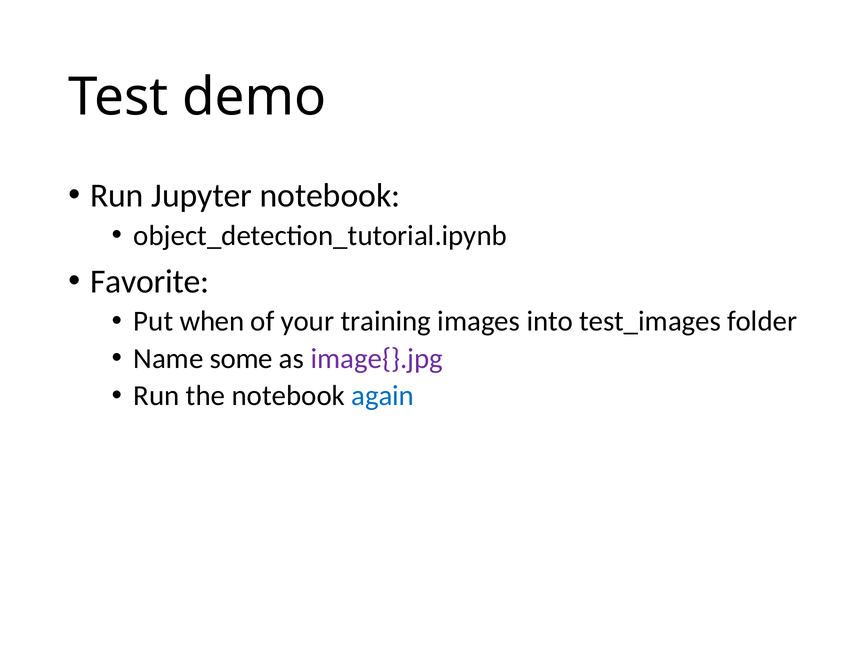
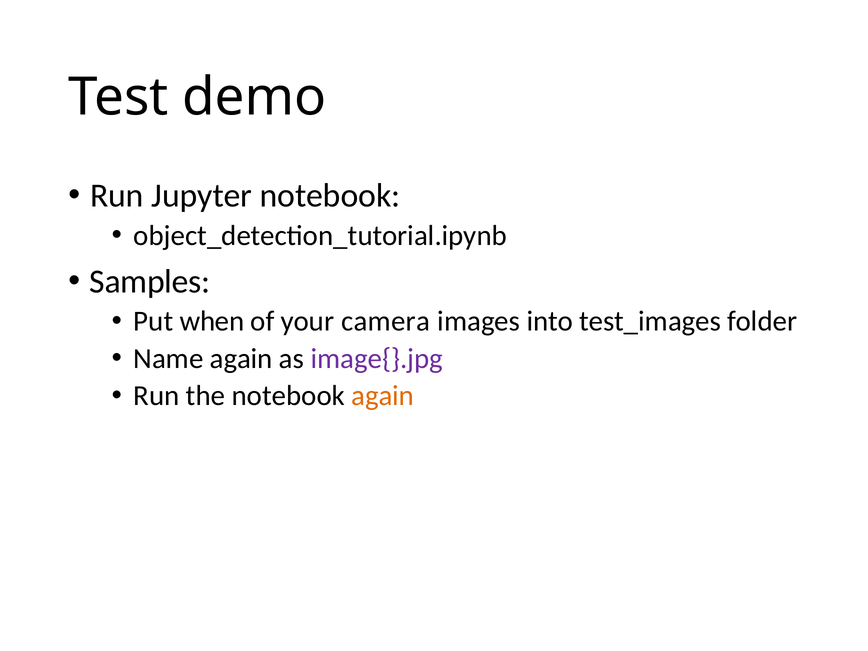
Favorite: Favorite -> Samples (150, 281)
training: training -> camera (386, 321)
Name some: some -> again (241, 359)
again colour: blue -> orange (383, 396)
